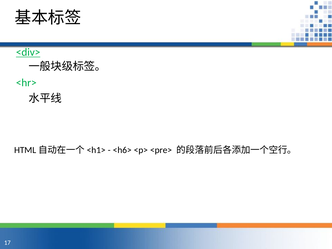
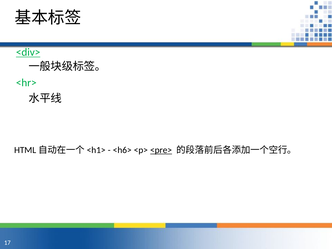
<pre> underline: none -> present (161, 150)
